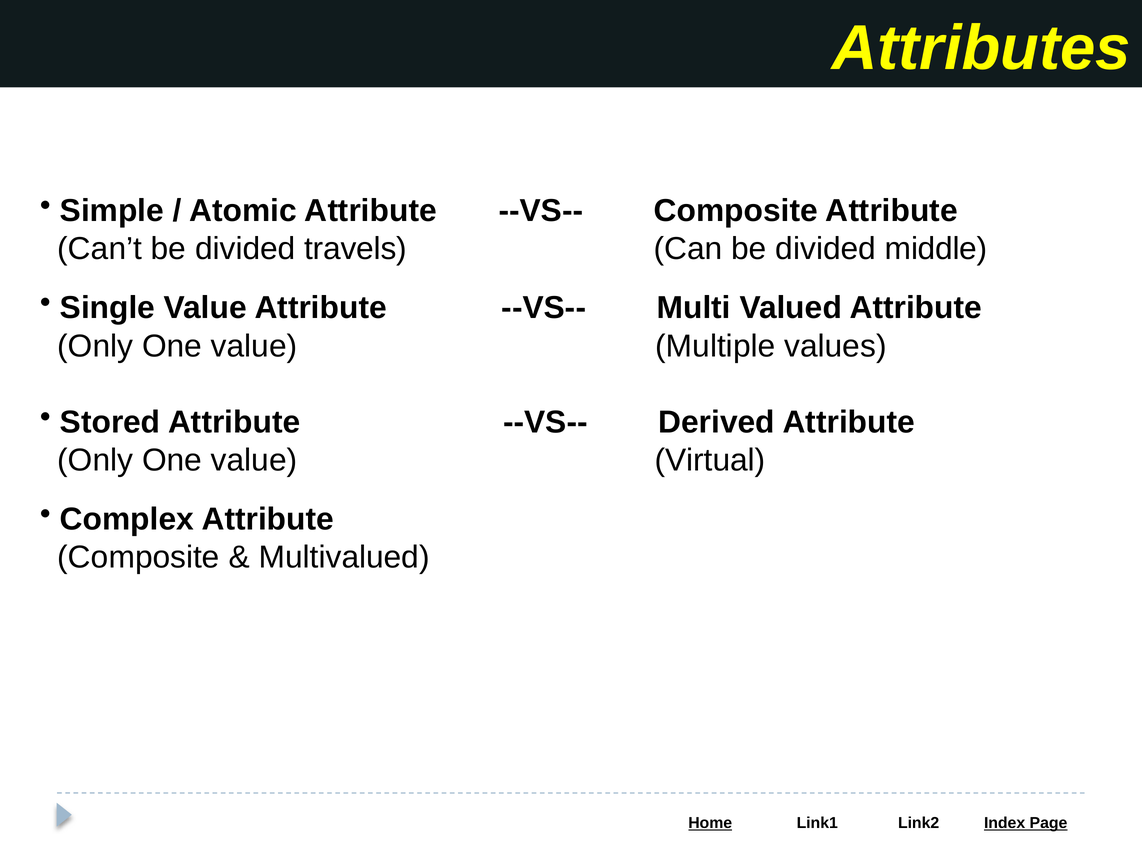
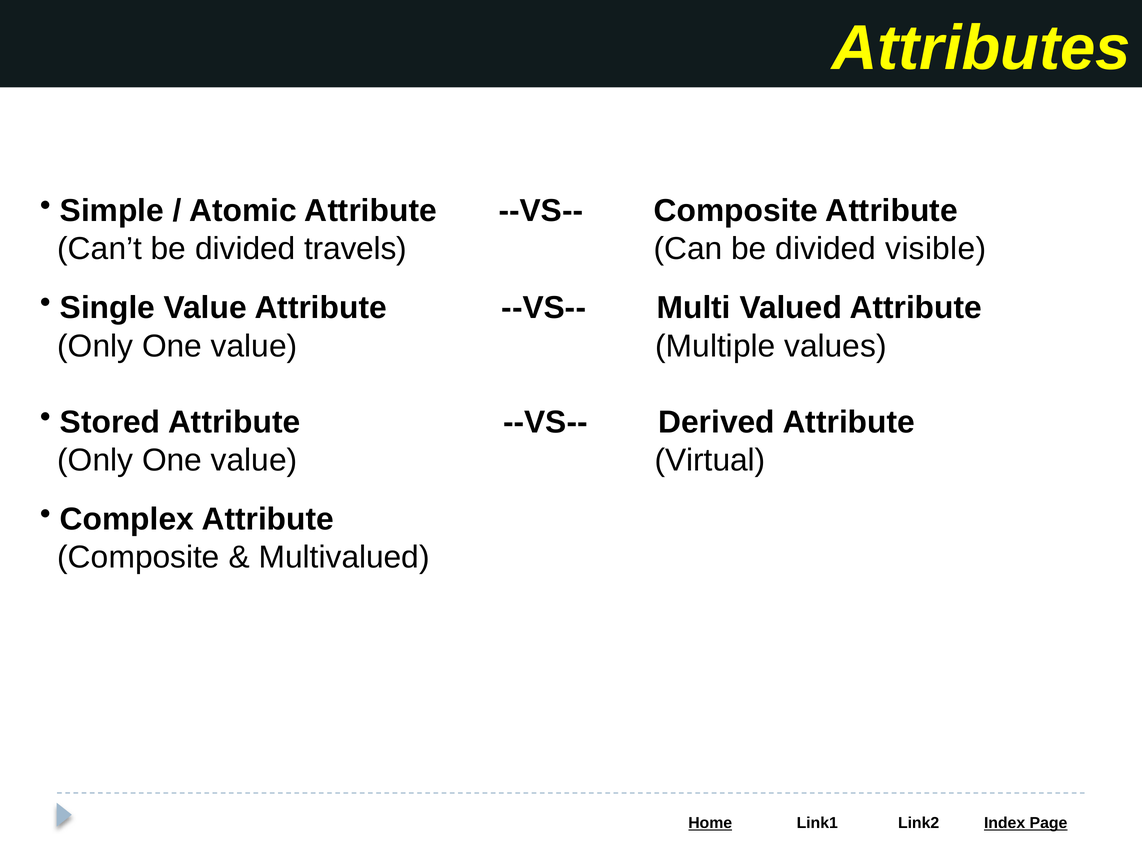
middle: middle -> visible (936, 249)
